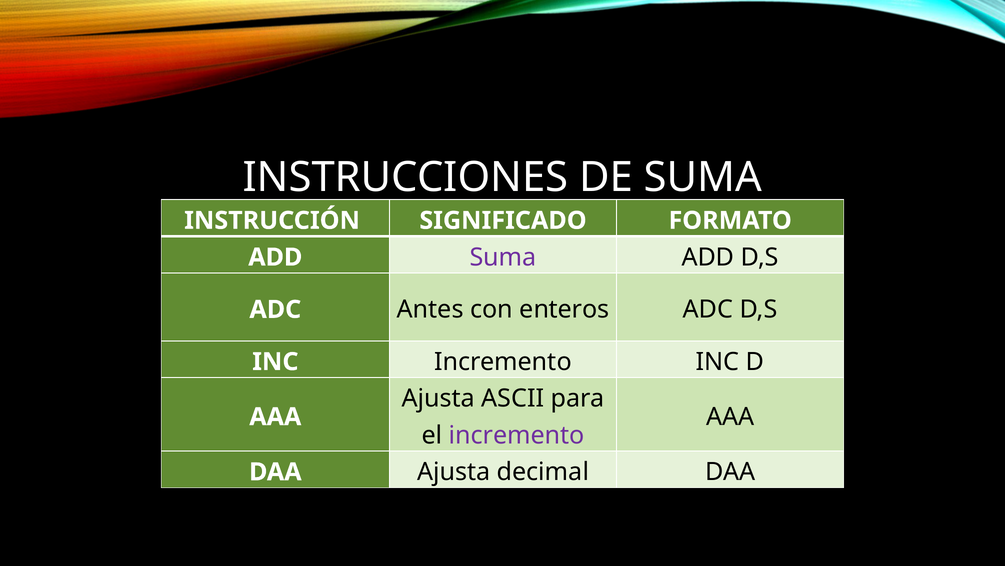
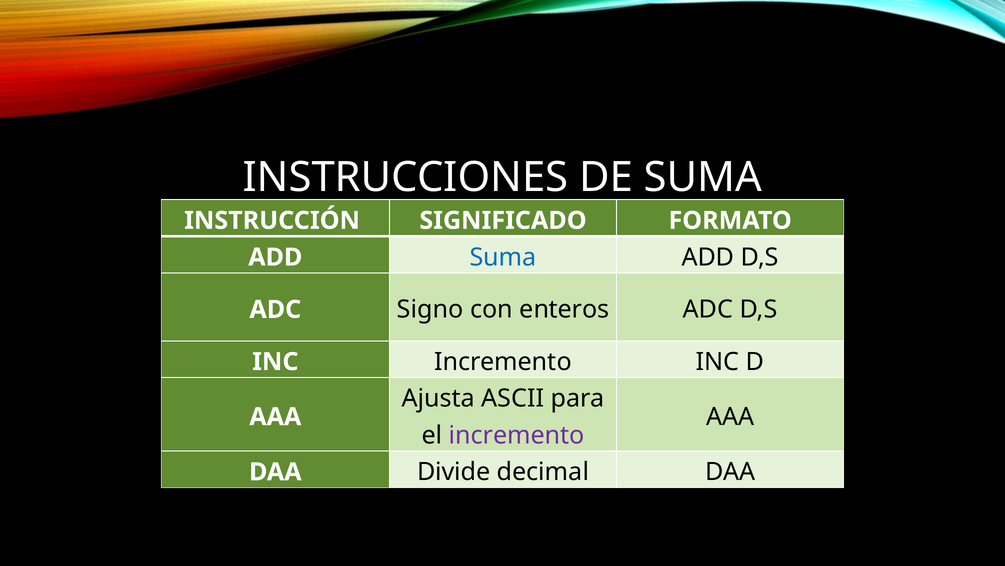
Suma colour: purple -> blue (503, 257)
Antes: Antes -> Signo (430, 309)
DAA Ajusta: Ajusta -> Divide (454, 471)
